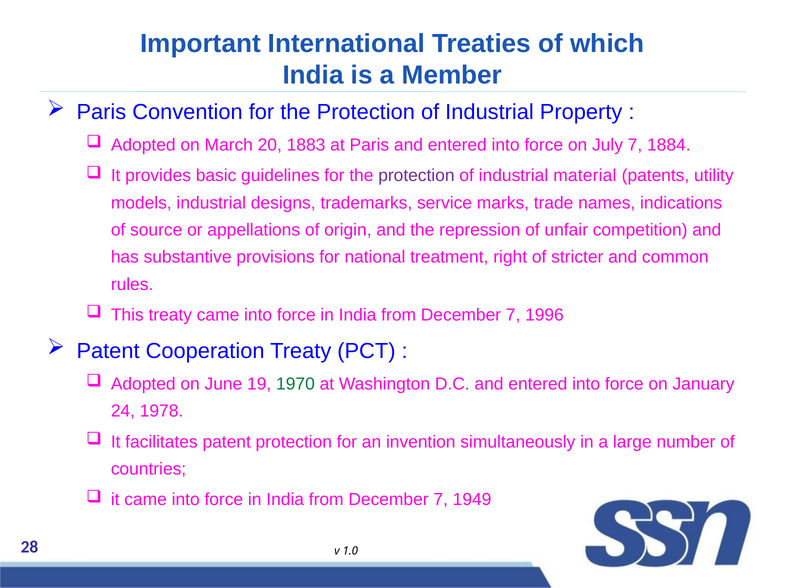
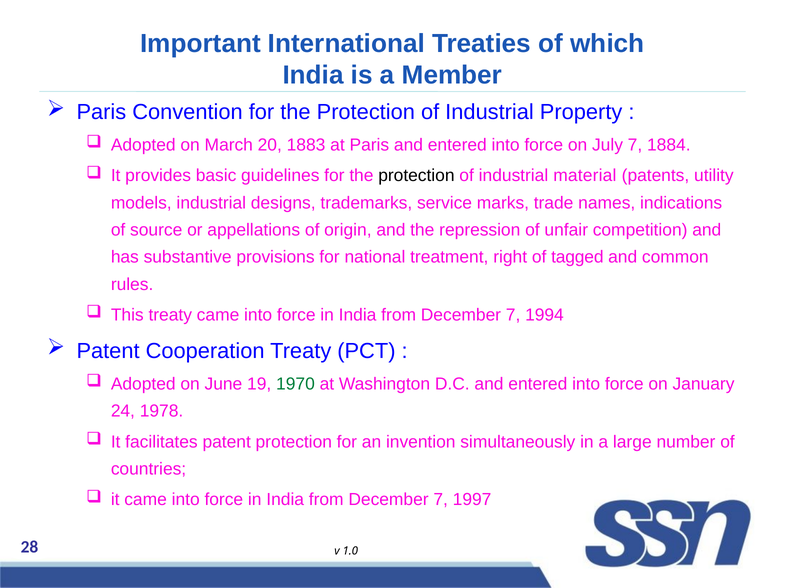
protection colour: purple -> black (416, 176)
stricter: stricter -> tagged (577, 258)
1996: 1996 -> 1994 (544, 315)
1949: 1949 -> 1997 (472, 500)
